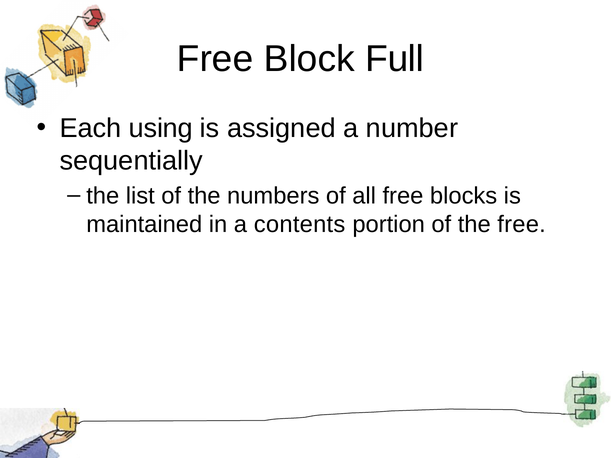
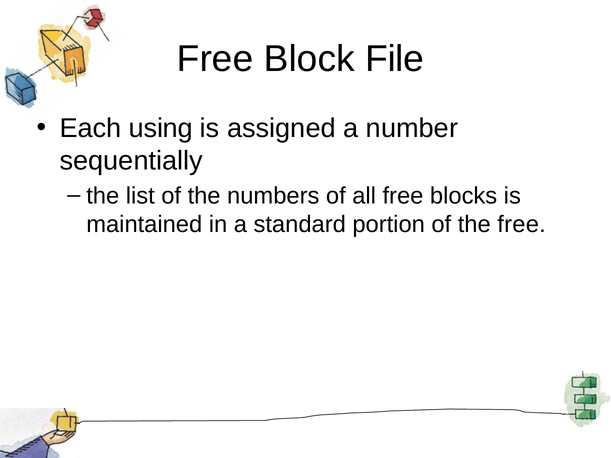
Full: Full -> File (395, 59)
contents: contents -> standard (300, 224)
